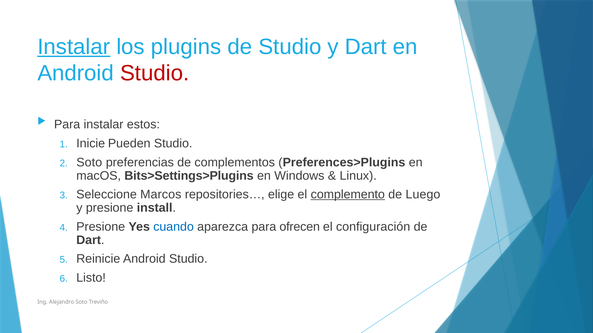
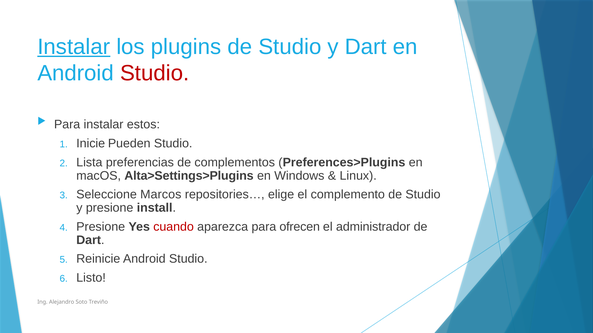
Soto: Soto -> Lista (89, 163)
Bits>Settings>Plugins: Bits>Settings>Plugins -> Alta>Settings>Plugins (189, 176)
complemento underline: present -> none (348, 195)
Luego: Luego -> Studio (423, 195)
cuando colour: blue -> red (174, 227)
configuración: configuración -> administrador (373, 227)
